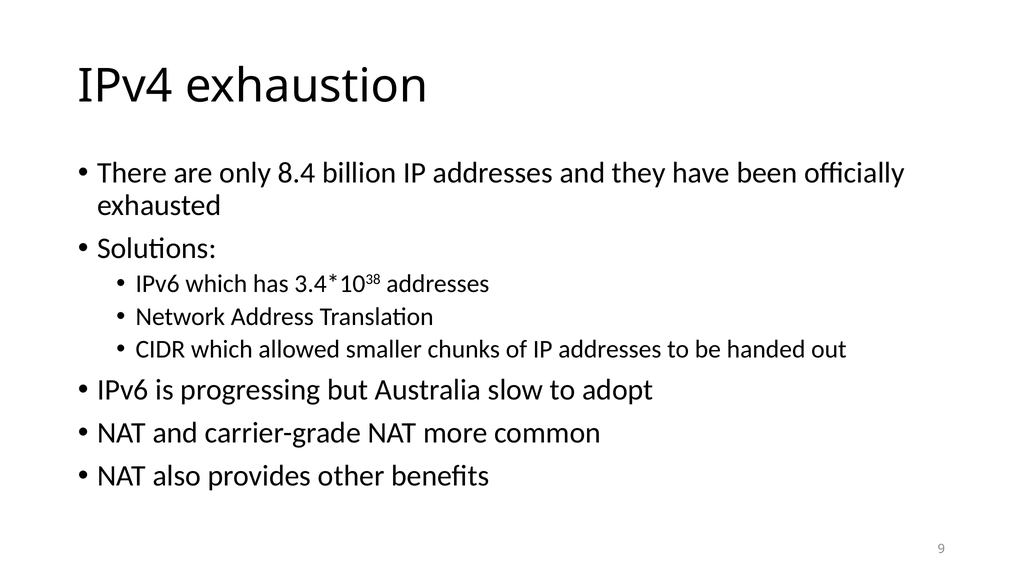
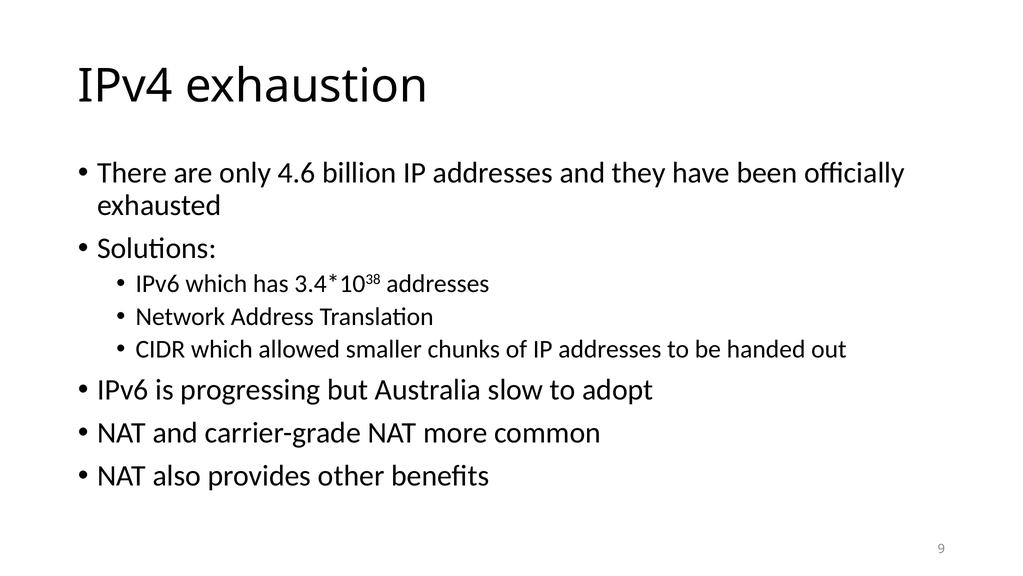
8.4: 8.4 -> 4.6 (297, 173)
